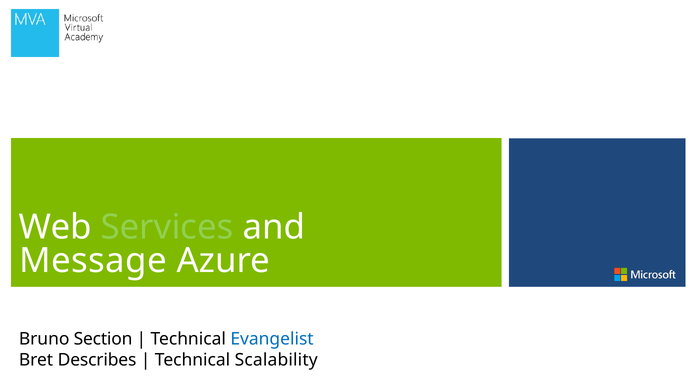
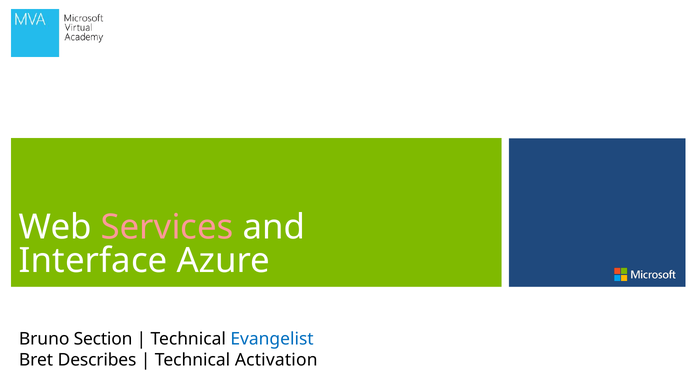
Services colour: light green -> pink (167, 227)
Message: Message -> Interface (93, 261)
Scalability: Scalability -> Activation (276, 360)
